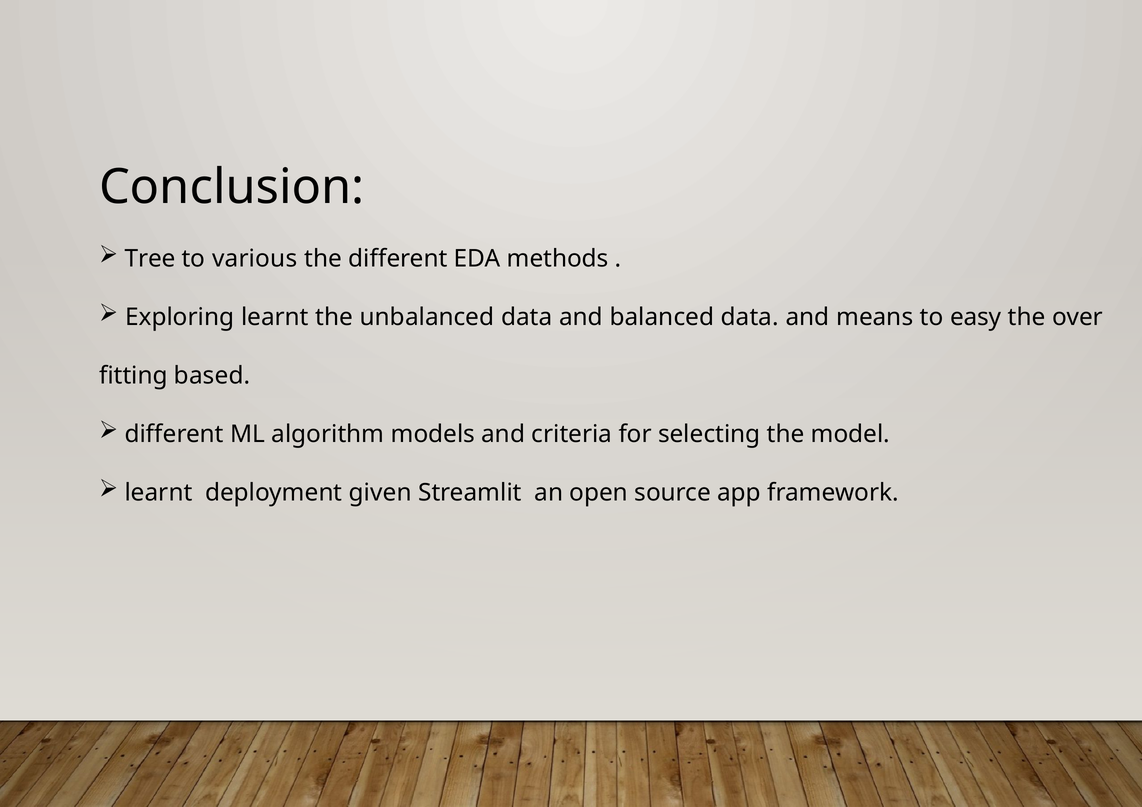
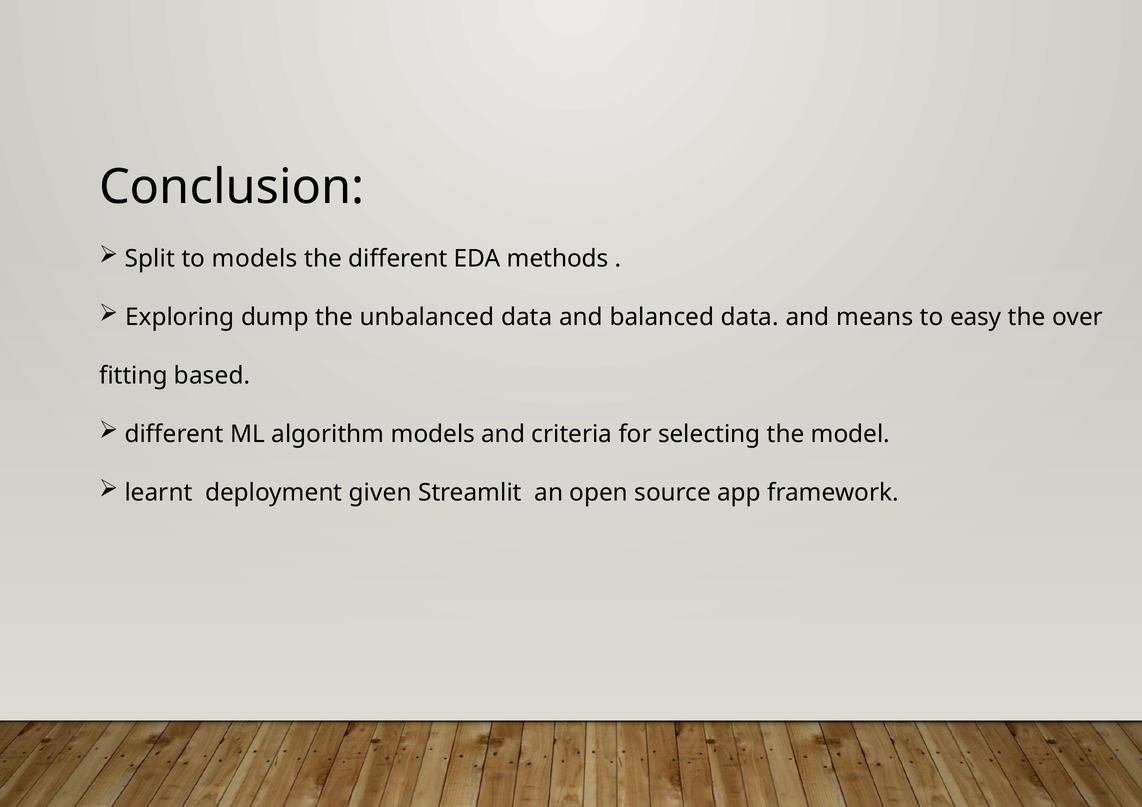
Tree: Tree -> Split (150, 259)
to various: various -> models (255, 259)
Exploring learnt: learnt -> dump (275, 317)
